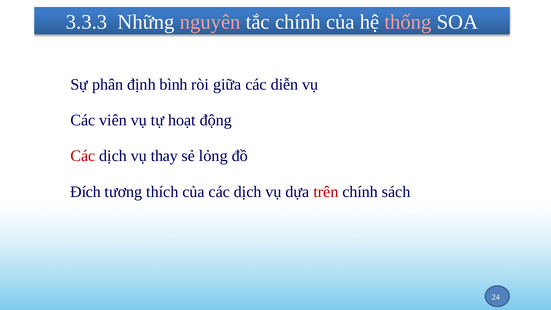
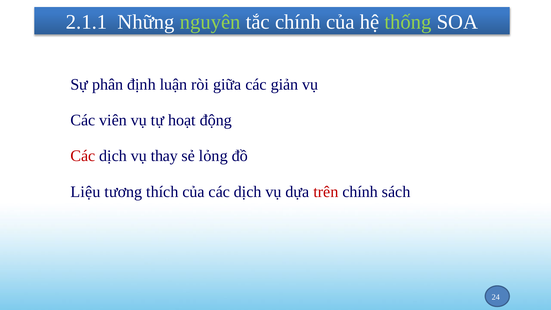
3.3.3: 3.3.3 -> 2.1.1 (87, 22)
nguyên colour: pink -> light green (210, 22)
thống colour: pink -> light green (408, 22)
bình: bình -> luận (173, 84)
diễn: diễn -> giản (285, 84)
Đích: Đích -> Liệu (85, 192)
